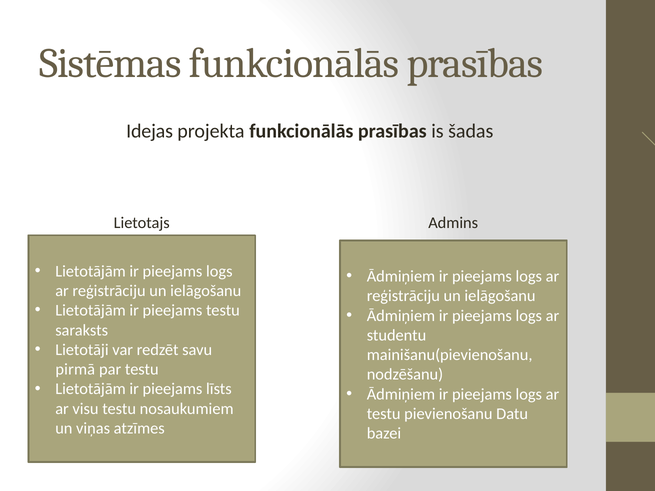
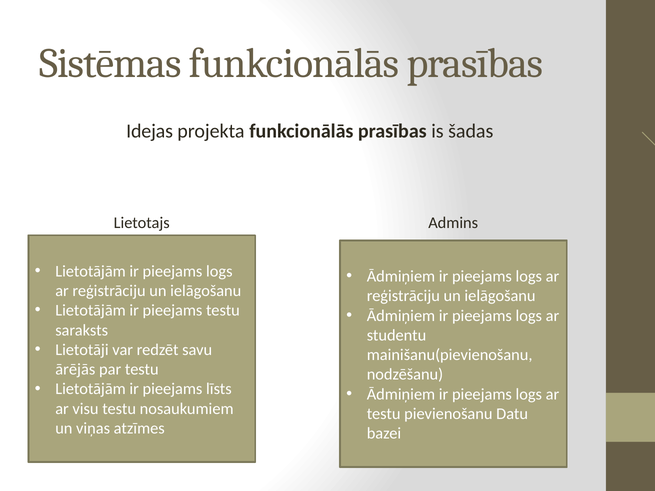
pirmā: pirmā -> ārējās (75, 370)
